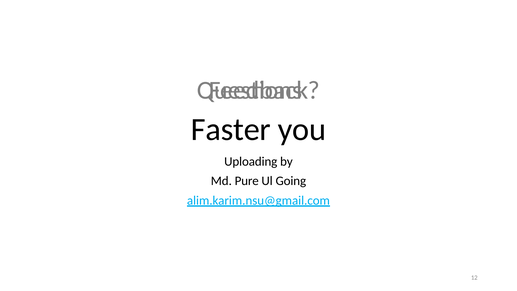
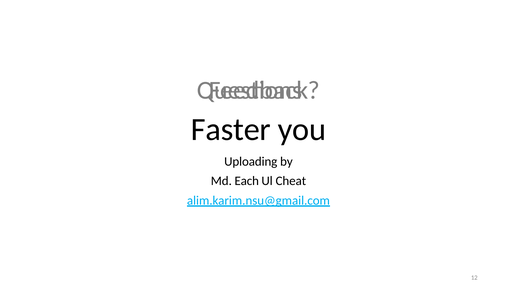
Pure: Pure -> Each (247, 181)
Going: Going -> Cheat (291, 181)
